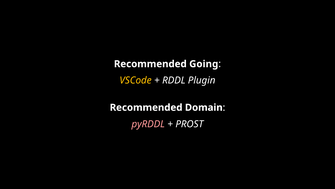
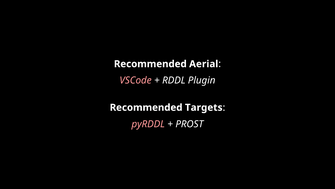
Going: Going -> Aerial (204, 64)
VSCode colour: yellow -> pink (136, 80)
Domain: Domain -> Targets (204, 107)
